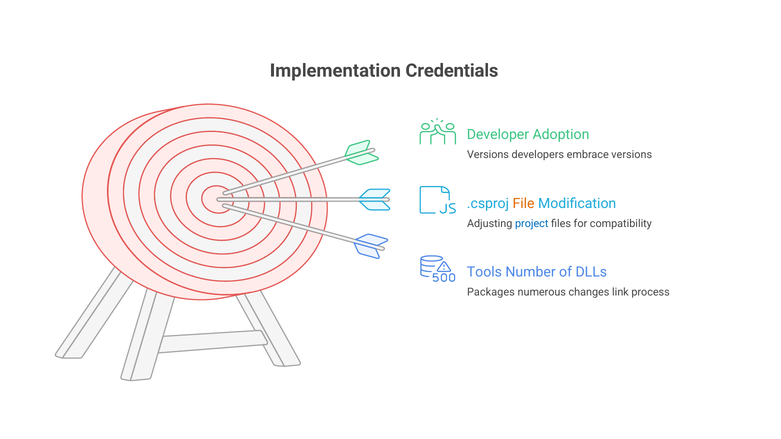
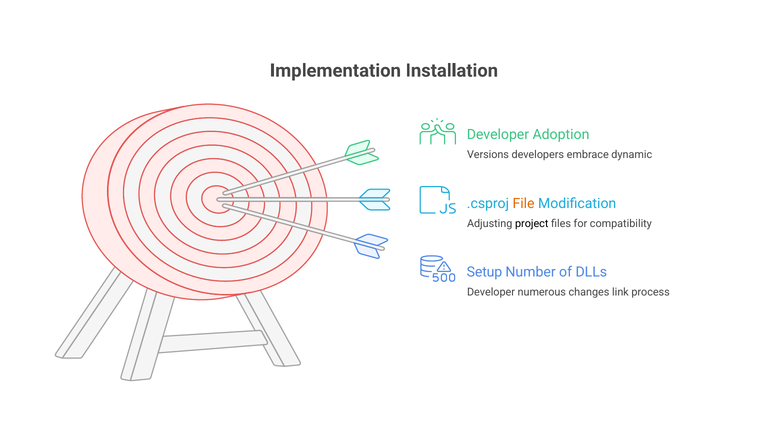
Credentials: Credentials -> Installation (452, 71)
embrace versions: versions -> dynamic (632, 155)
project colour: blue -> black (532, 224)
Tools: Tools -> Setup (484, 273)
Packages: Packages -> Developer (491, 293)
